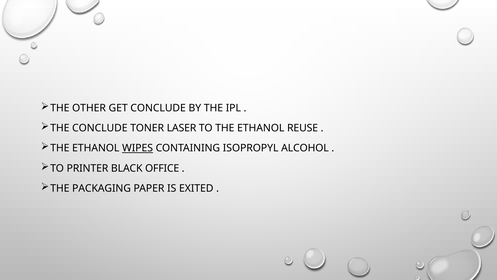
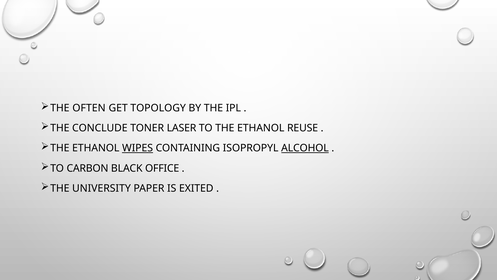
OTHER: OTHER -> OFTEN (89, 108)
GET CONCLUDE: CONCLUDE -> TOPOLOGY (158, 108)
ALCOHOL underline: none -> present (305, 148)
PRINTER: PRINTER -> CARBON (87, 168)
PACKAGING: PACKAGING -> UNIVERSITY (101, 188)
